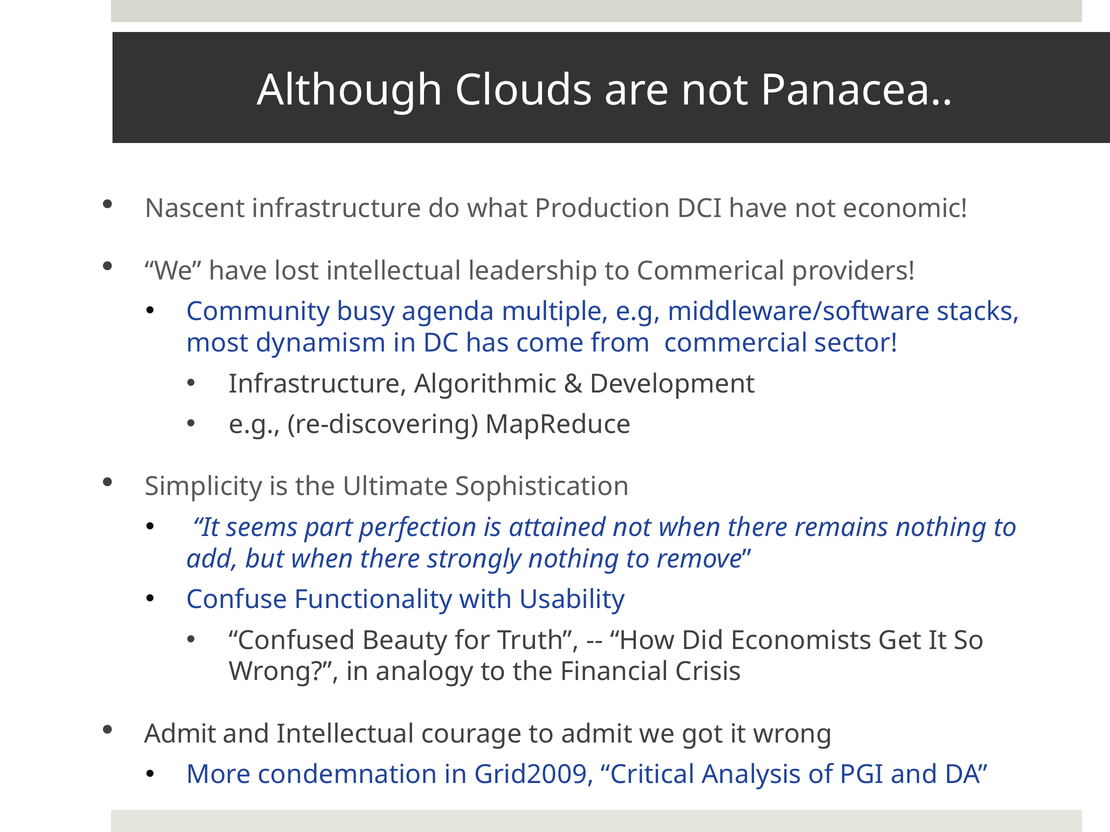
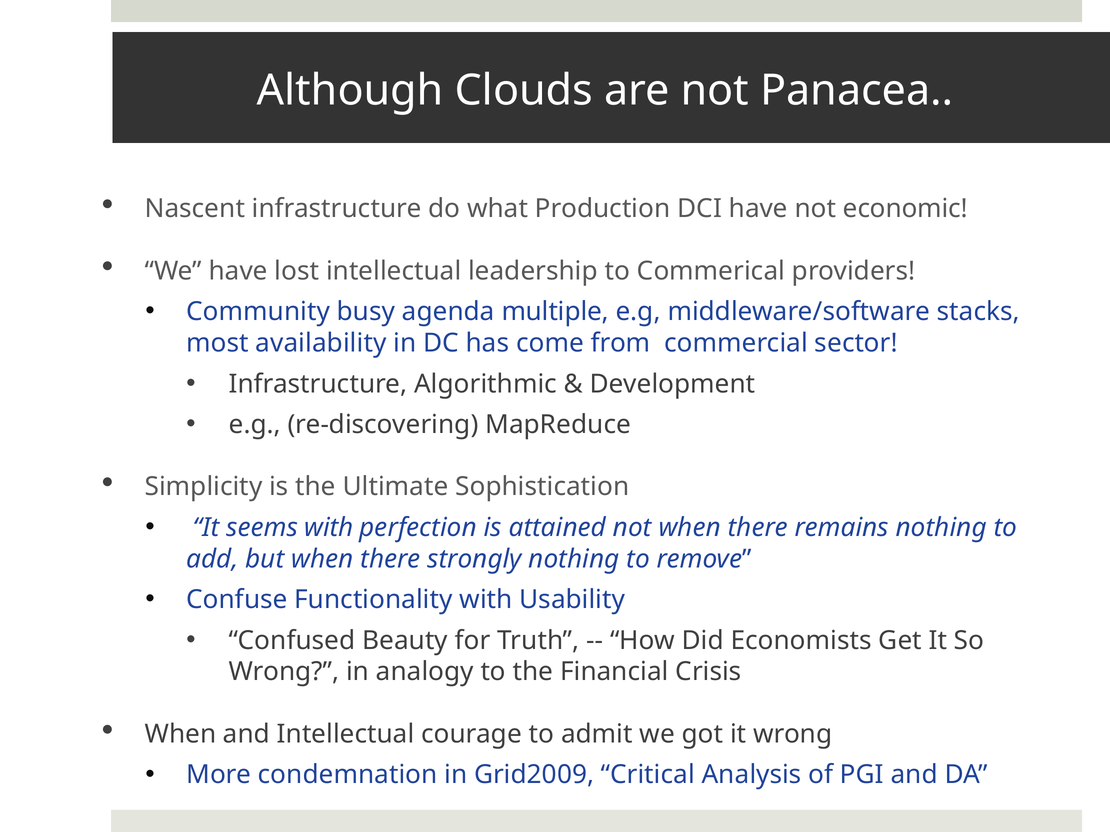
dynamism: dynamism -> availability (321, 343)
seems part: part -> with (329, 528)
Admit: Admit -> When (180, 735)
